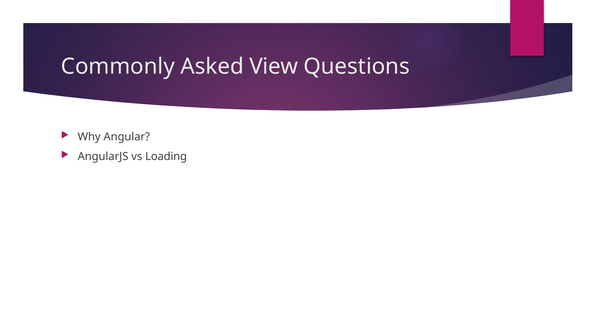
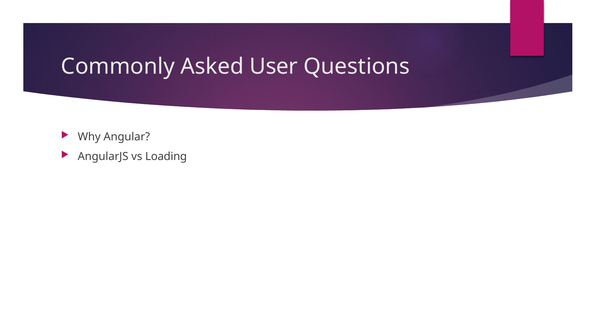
View: View -> User (274, 66)
